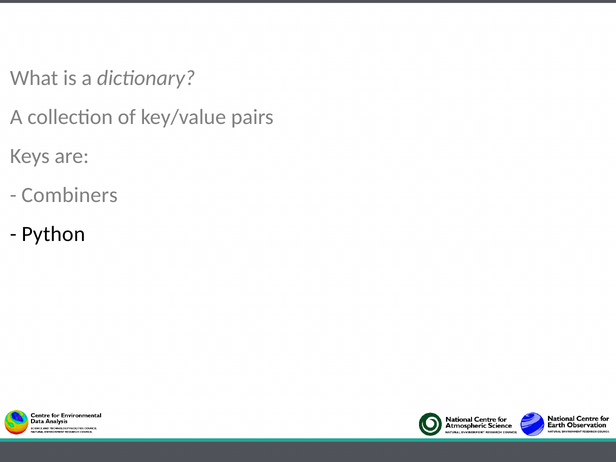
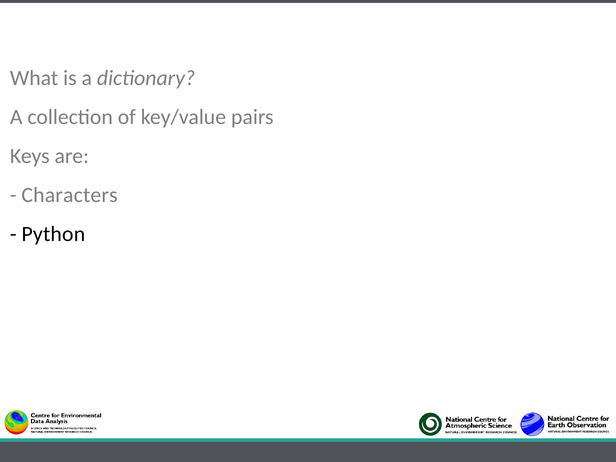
Combiners: Combiners -> Characters (70, 195)
